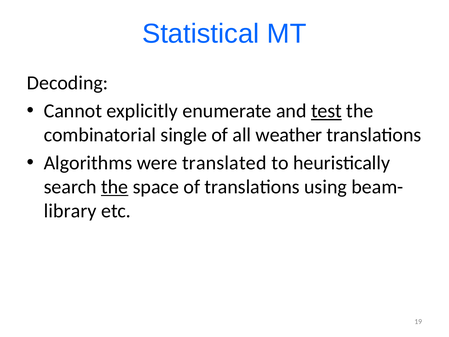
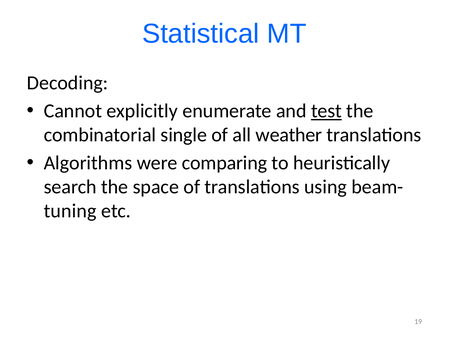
translated: translated -> comparing (224, 163)
the underline: present -> none (115, 187)
library: library -> tuning (70, 211)
